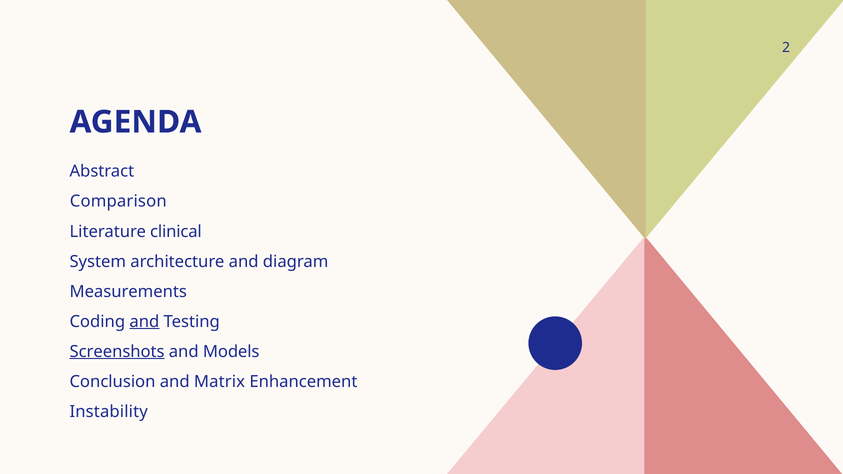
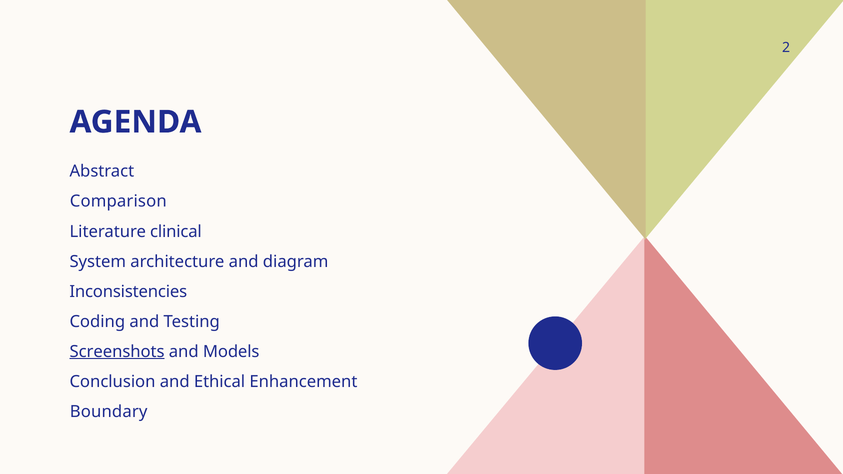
Measurements: Measurements -> Inconsistencies (128, 292)
and underline: present -> none (144, 322)
Matrix: Matrix -> Ethical (220, 382)
Instability: Instability -> Boundary (109, 412)
